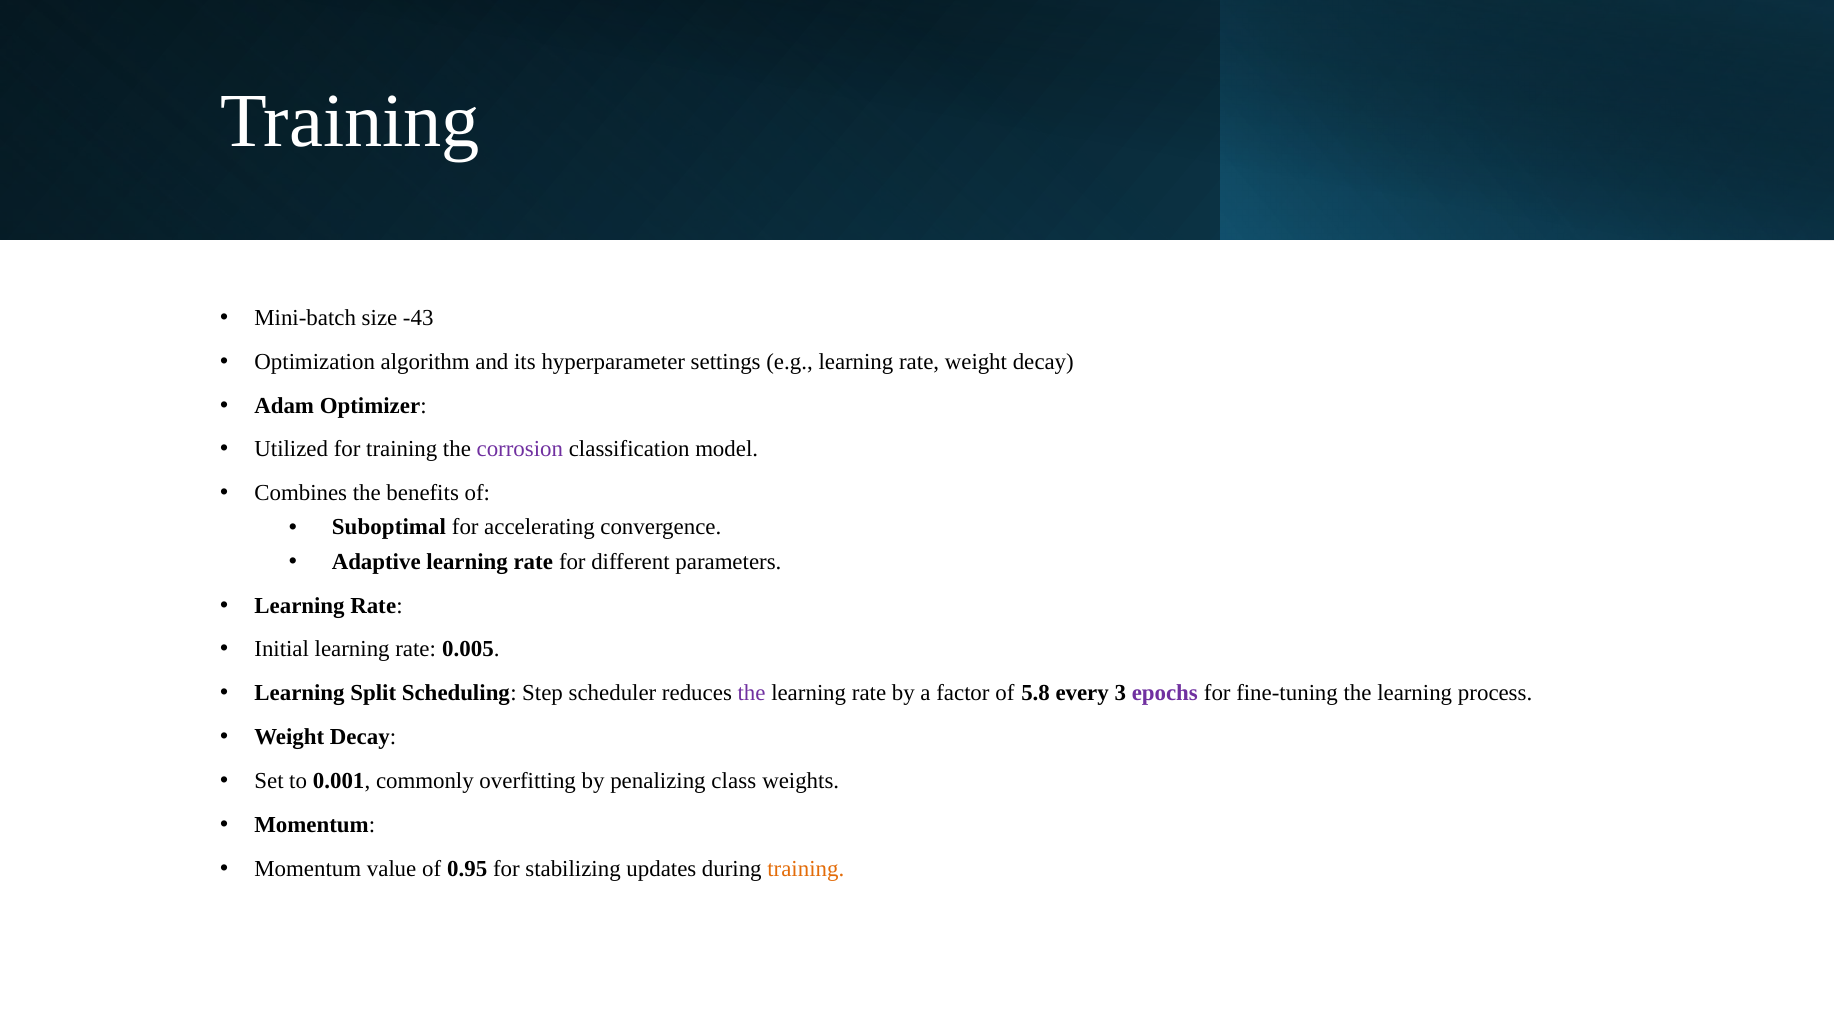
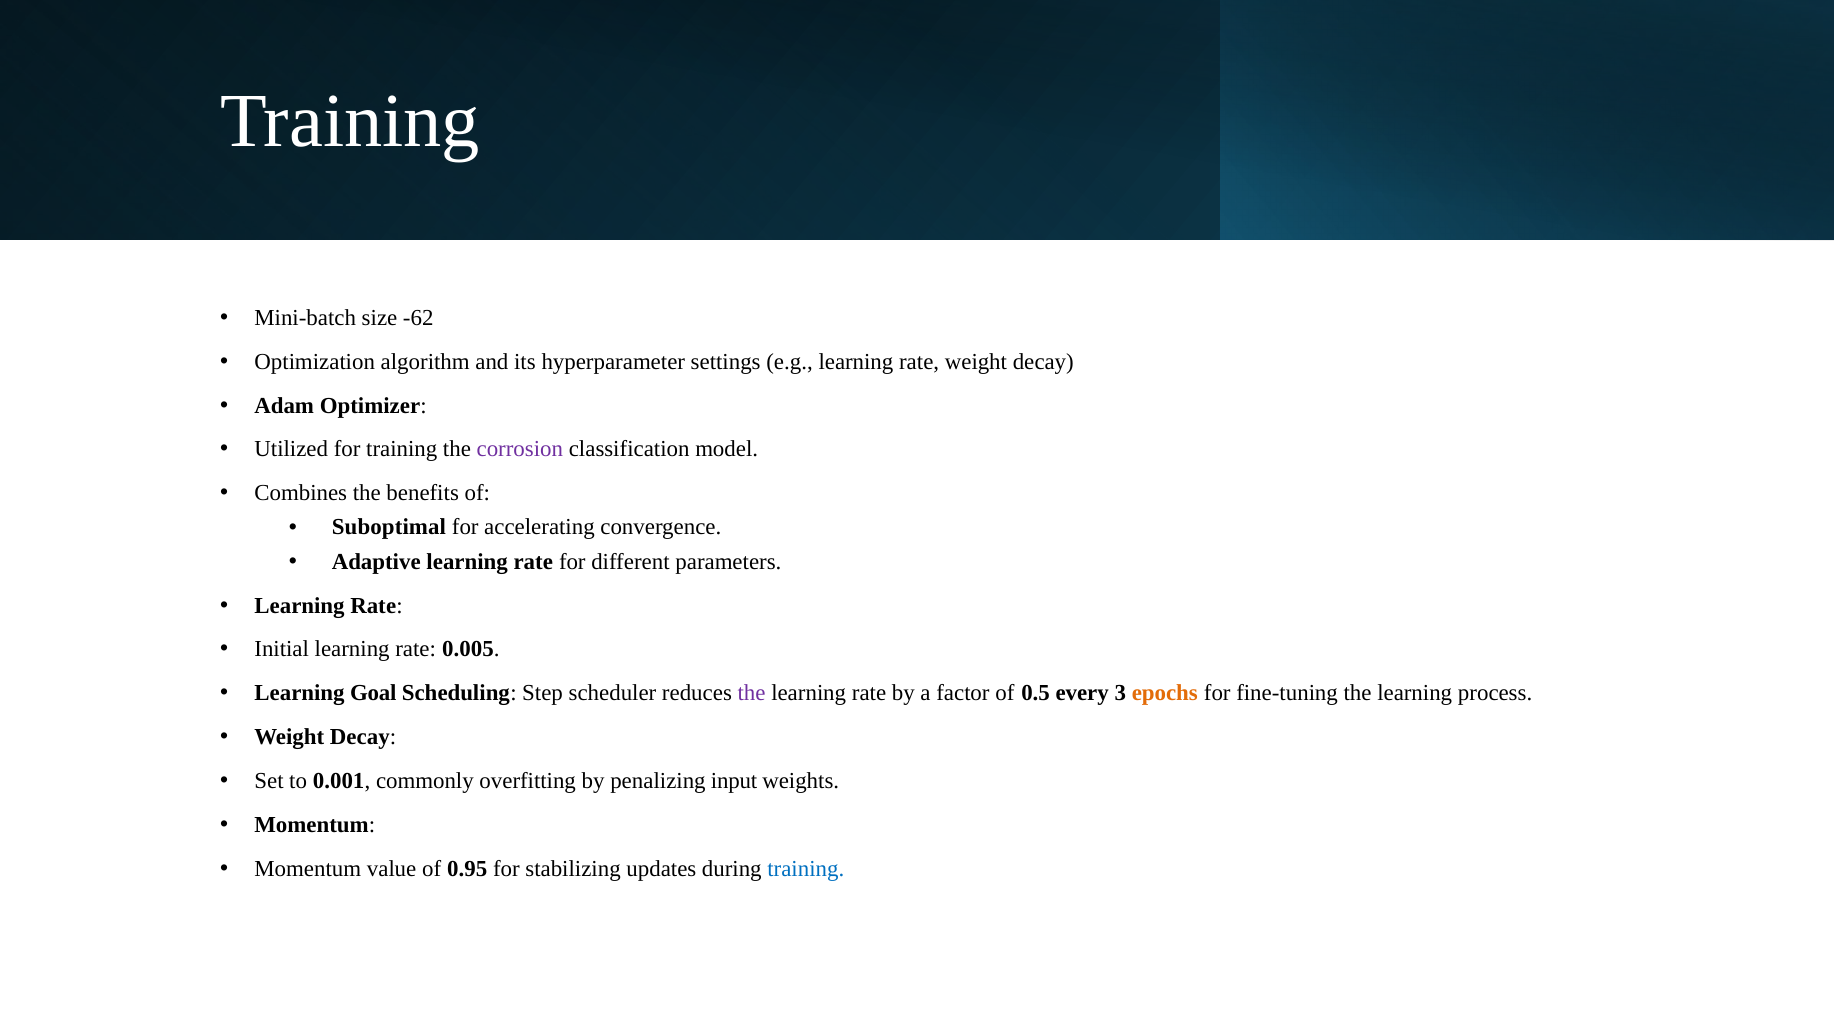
-43: -43 -> -62 (418, 318)
Split: Split -> Goal (373, 694)
5.8: 5.8 -> 0.5 (1036, 694)
epochs colour: purple -> orange (1165, 694)
class: class -> input (734, 781)
training colour: orange -> blue (806, 869)
